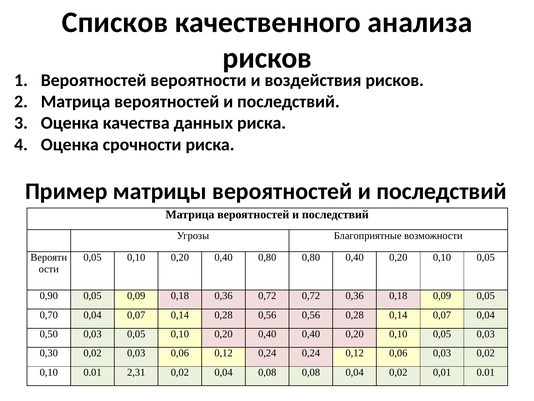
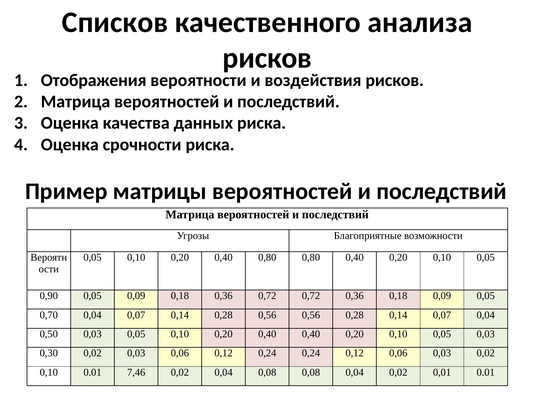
Вероятностей: Вероятностей -> Отображения (94, 80)
2,31: 2,31 -> 7,46 (136, 372)
